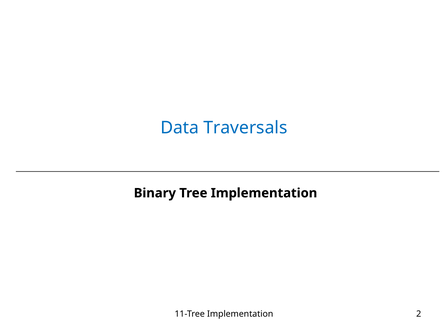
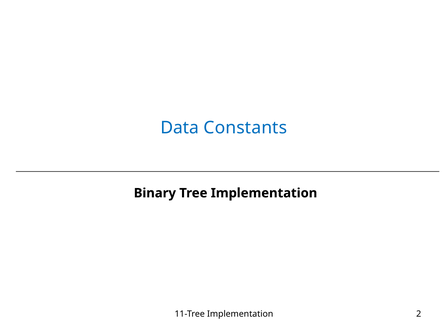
Traversals: Traversals -> Constants (245, 128)
